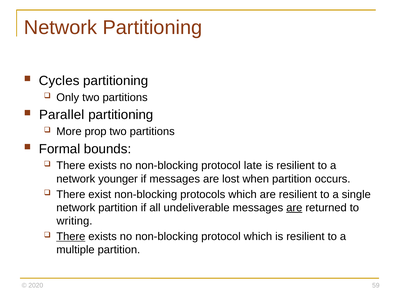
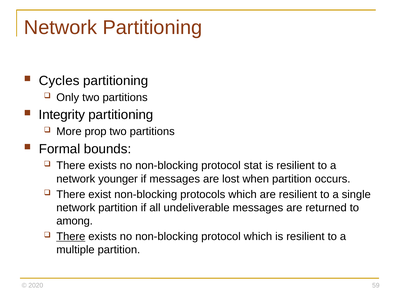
Parallel: Parallel -> Integrity (62, 115)
late: late -> stat (253, 166)
are underline: present -> none (294, 208)
writing: writing -> among (75, 221)
